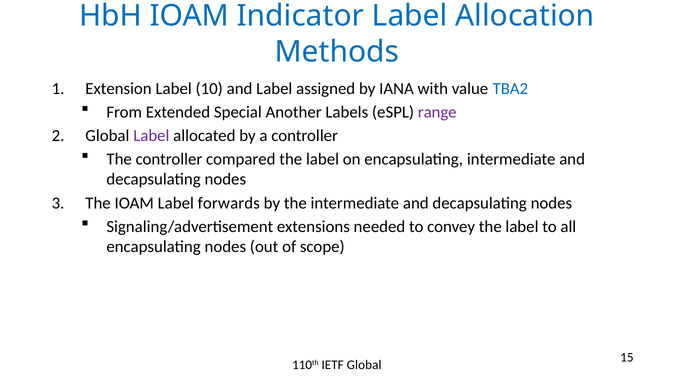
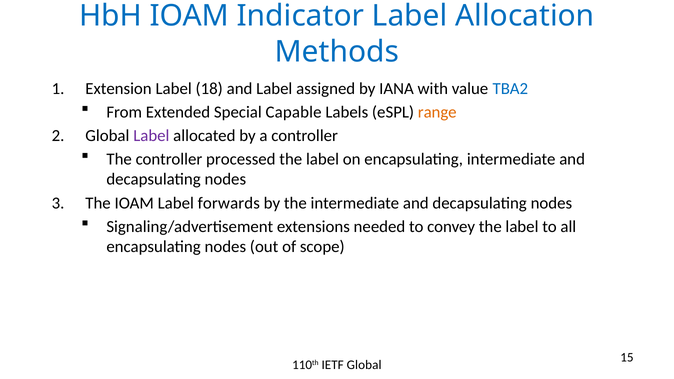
10: 10 -> 18 (209, 88)
Another: Another -> Capable (294, 112)
range colour: purple -> orange (437, 112)
compared: compared -> processed (241, 159)
